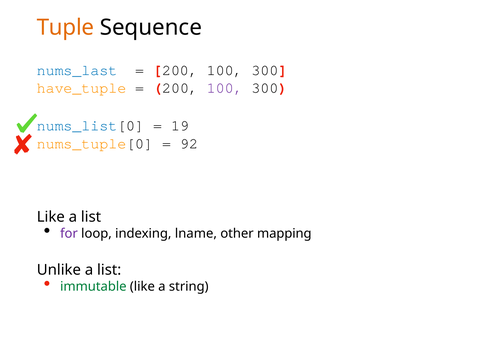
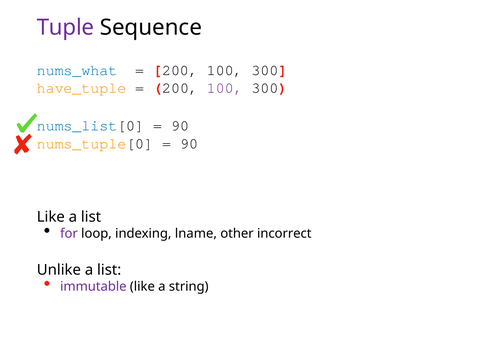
Tuple colour: orange -> purple (66, 27)
nums_last: nums_last -> nums_what (77, 70)
19: 19 -> 90 (180, 125)
92: 92 -> 90 (189, 143)
mapping: mapping -> incorrect (284, 233)
immutable colour: green -> purple (93, 286)
